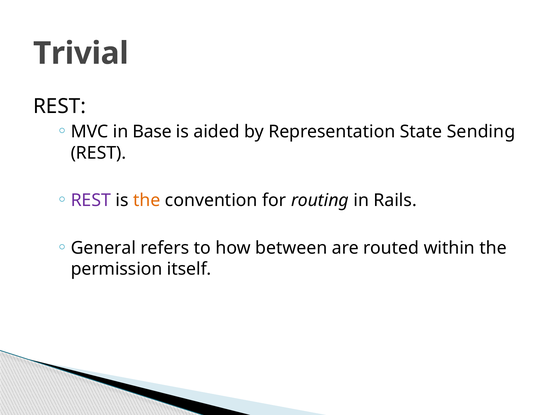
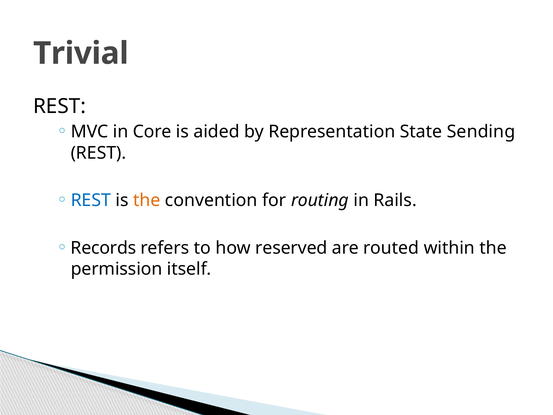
Base: Base -> Core (152, 132)
REST colour: purple -> blue (91, 200)
General: General -> Records (103, 248)
between: between -> reserved (291, 248)
